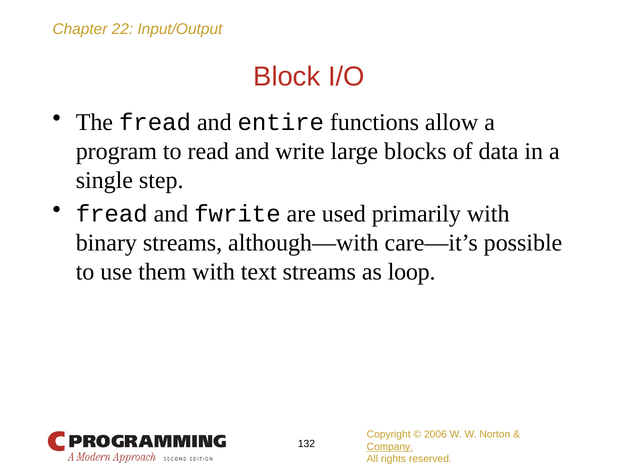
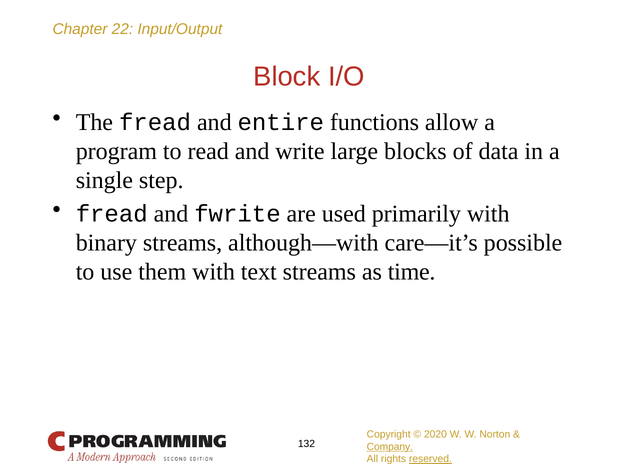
loop: loop -> time (412, 271)
2006: 2006 -> 2020 (435, 434)
reserved underline: none -> present (430, 459)
